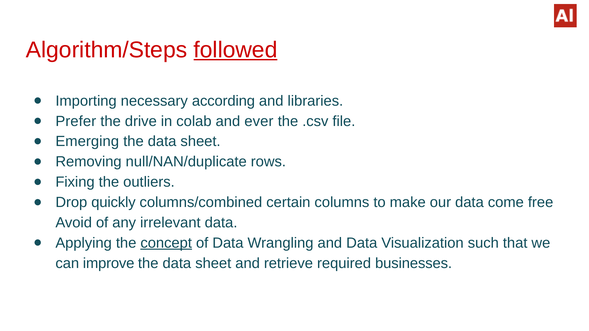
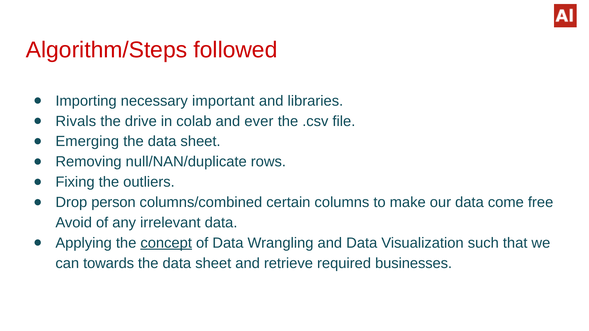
followed underline: present -> none (235, 50)
according: according -> important (223, 101)
Prefer: Prefer -> Rivals (76, 121)
quickly: quickly -> person (113, 203)
improve: improve -> towards (109, 263)
